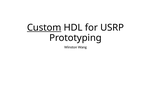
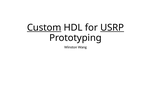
USRP underline: none -> present (112, 28)
